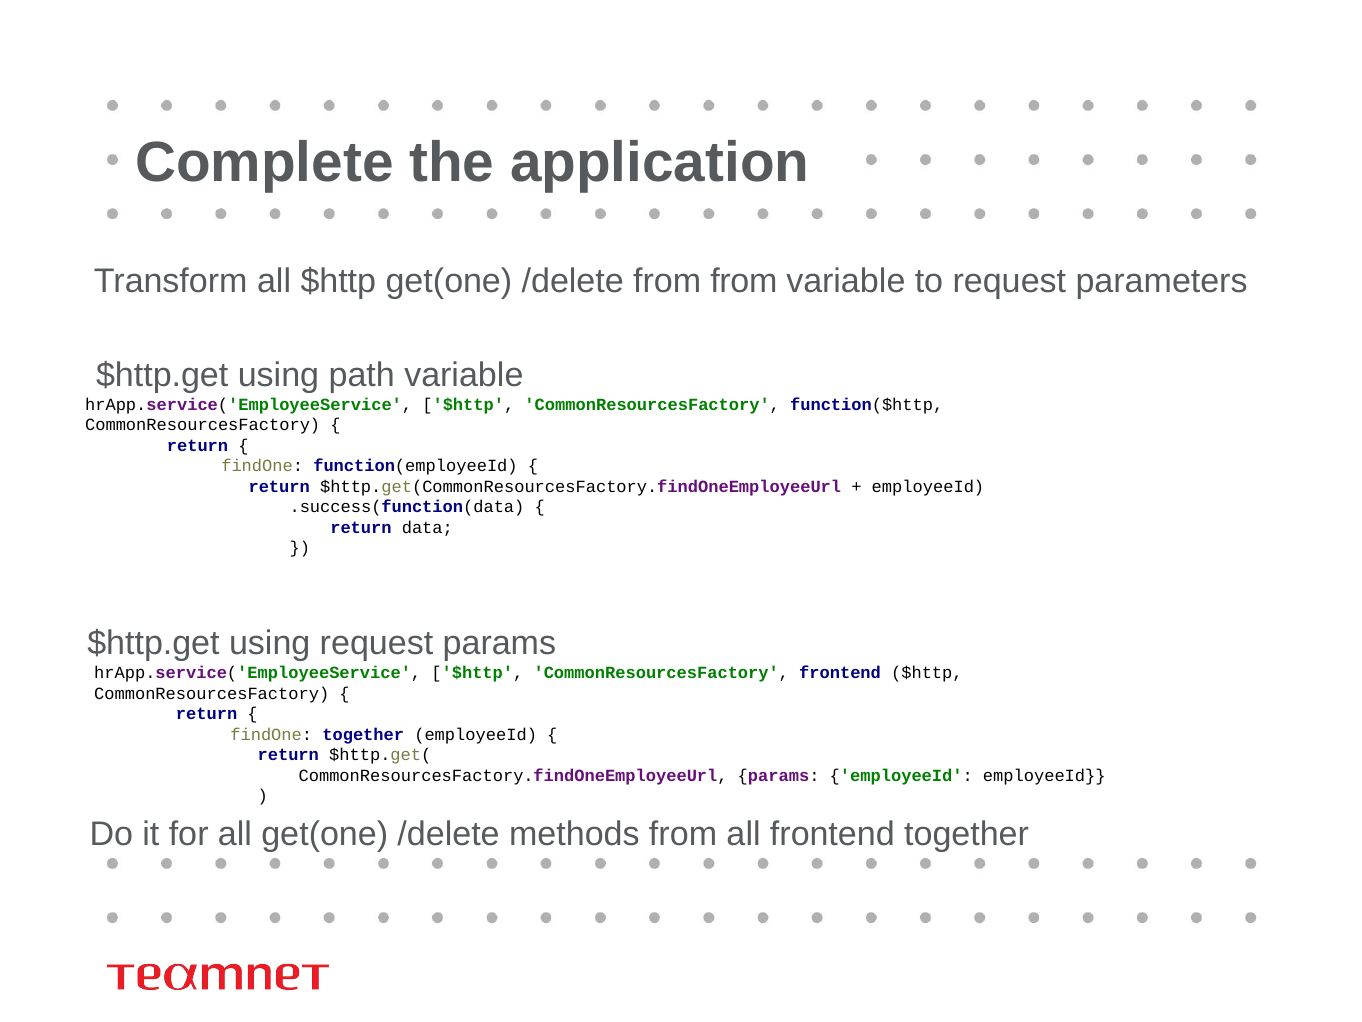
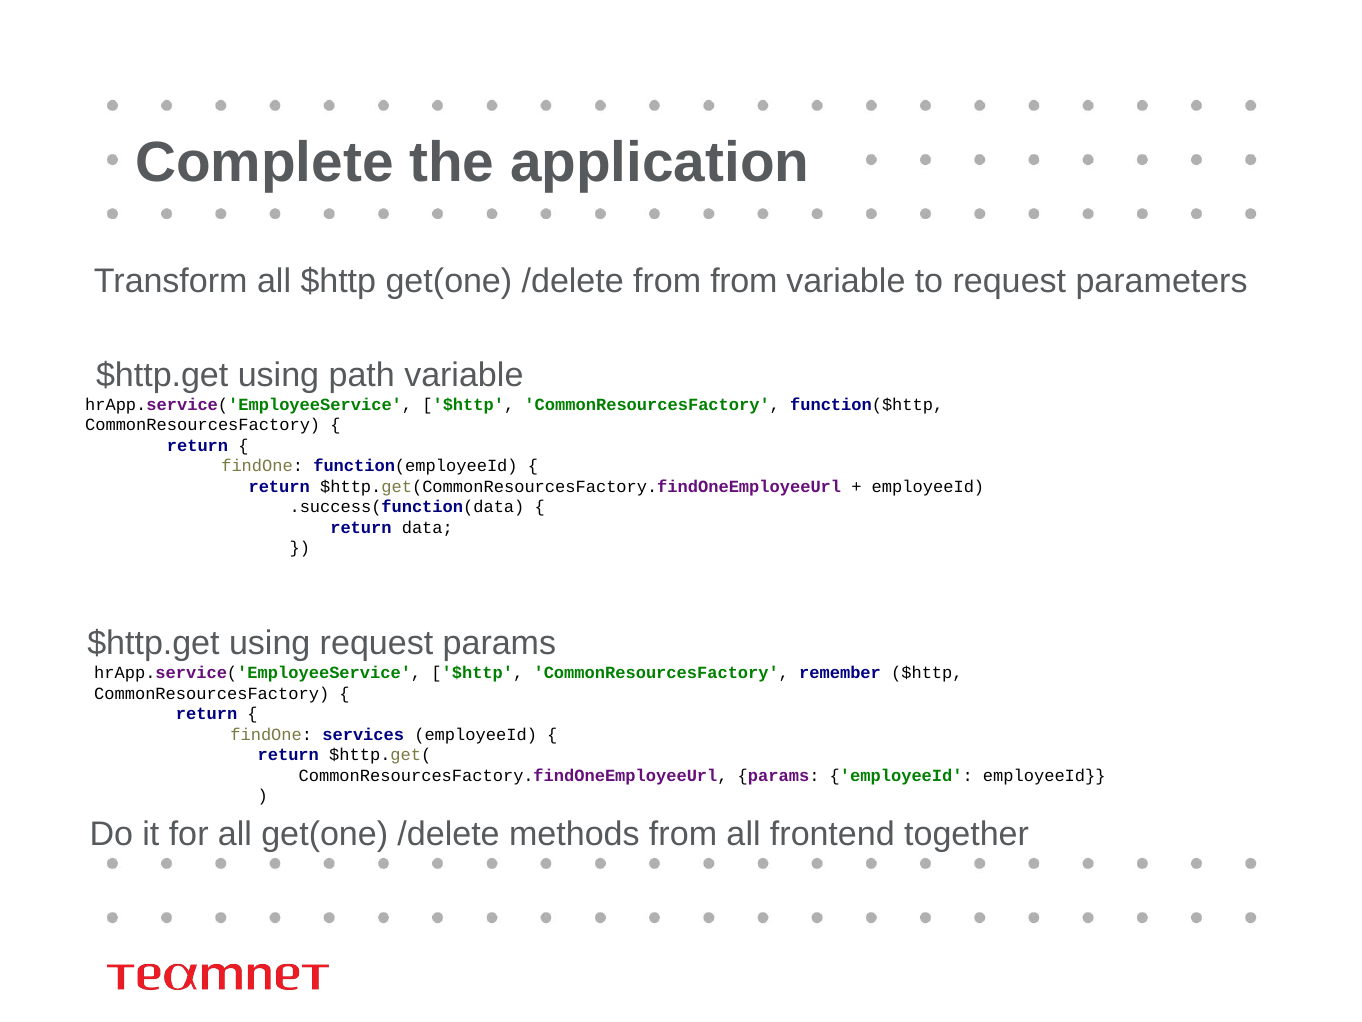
CommonResourcesFactory frontend: frontend -> remember (840, 673)
findOne together: together -> services (363, 734)
